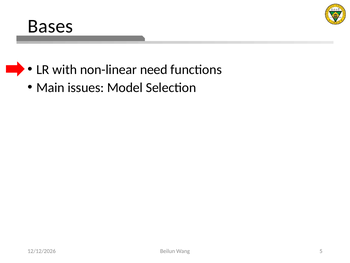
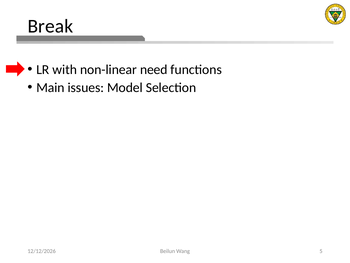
Bases: Bases -> Break (50, 26)
